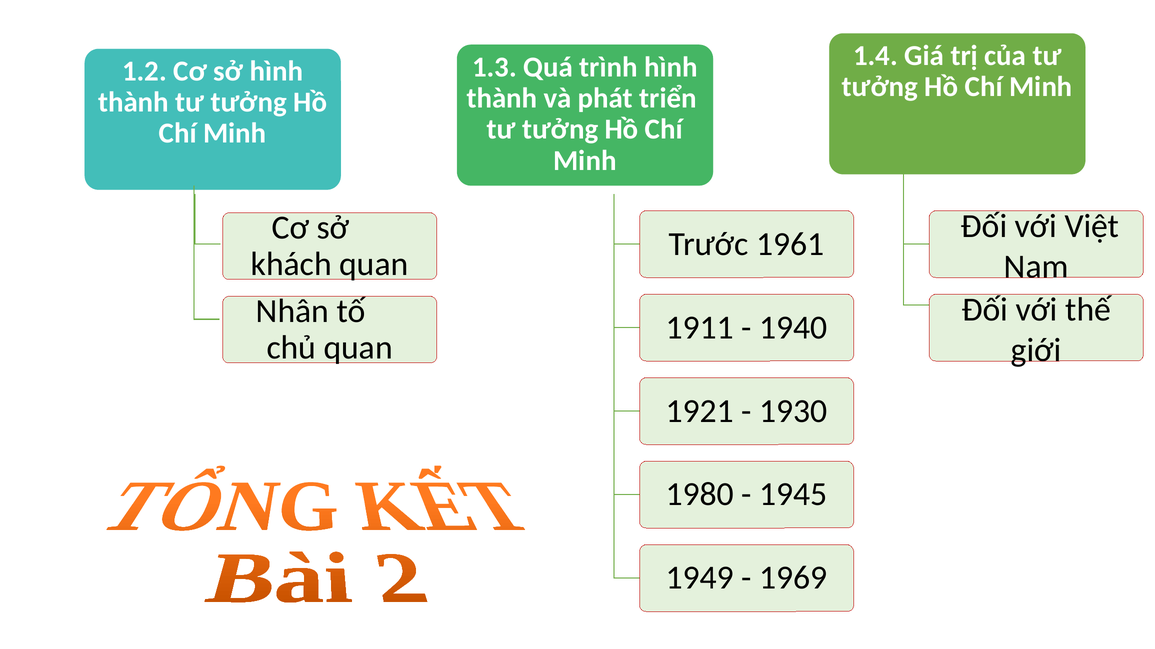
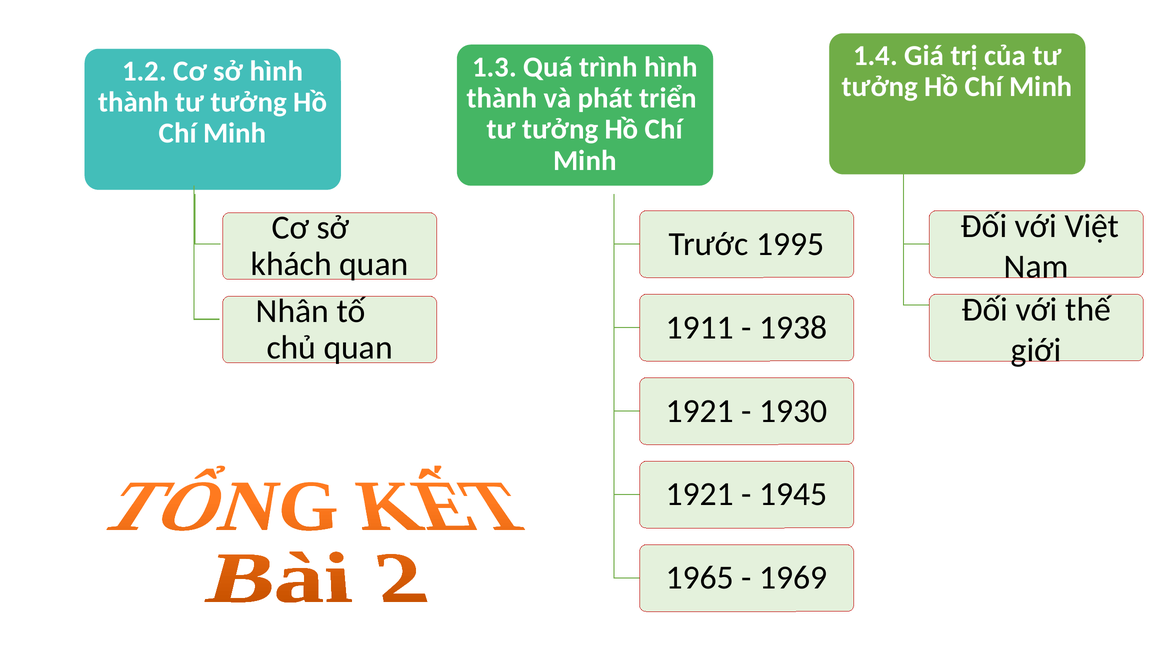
1961: 1961 -> 1995 (790, 244)
1940: 1940 -> 1938 (793, 328)
1980: 1980 -> 1921 (700, 495)
1949: 1949 -> 1965 (700, 578)
